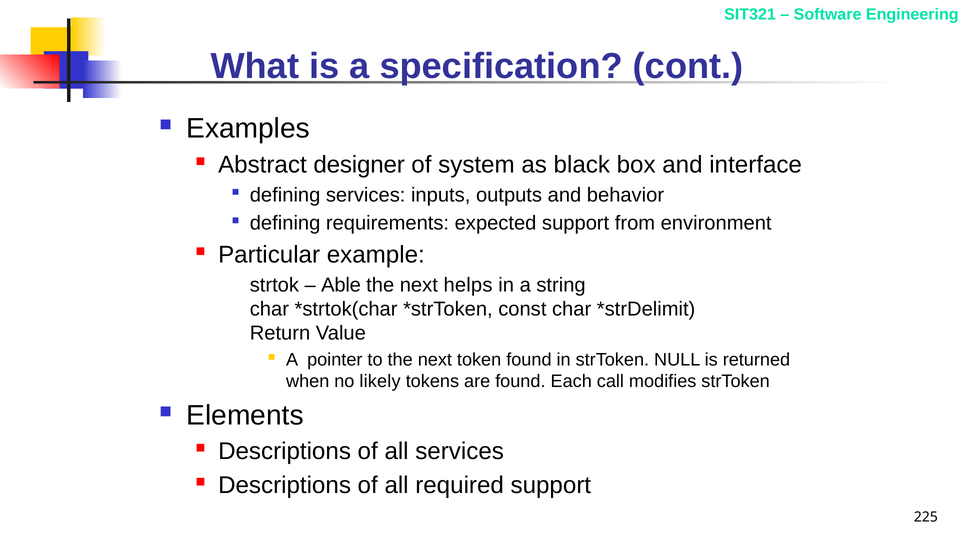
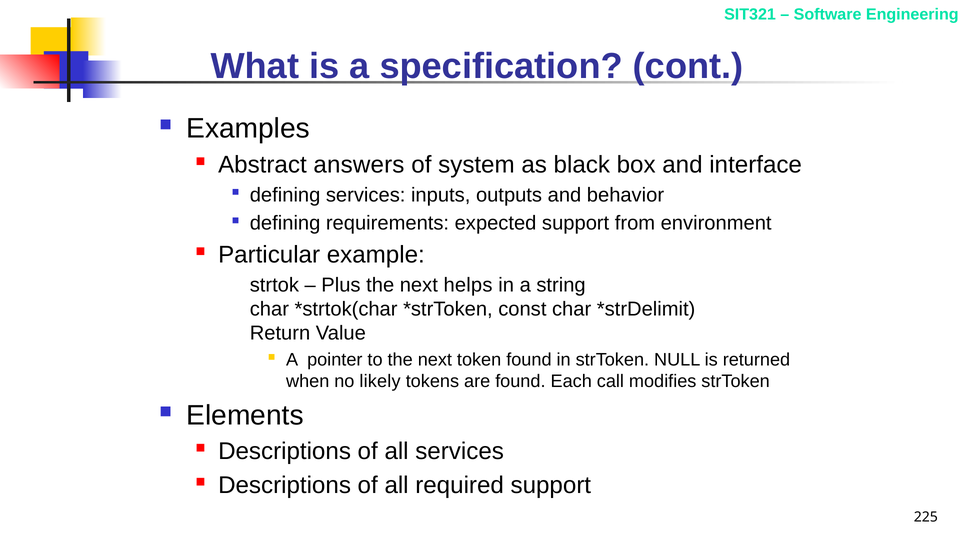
designer: designer -> answers (359, 165)
Able: Able -> Plus (341, 285)
